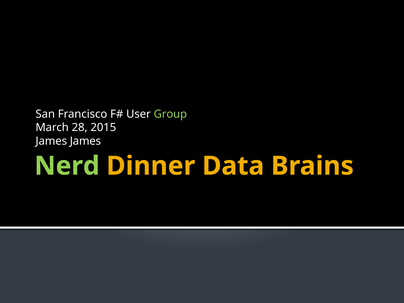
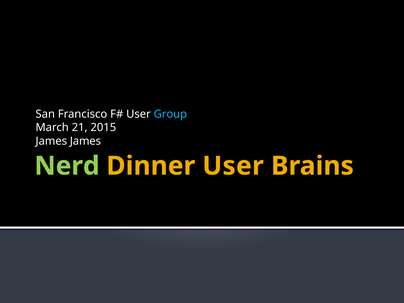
Group colour: light green -> light blue (170, 114)
28: 28 -> 21 (80, 128)
Dinner Data: Data -> User (233, 166)
